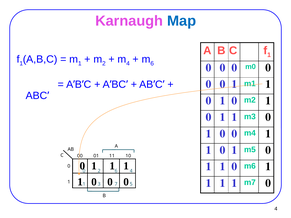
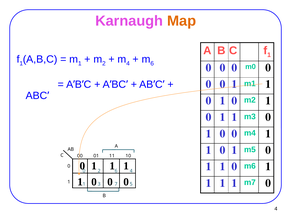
Map colour: blue -> orange (182, 21)
